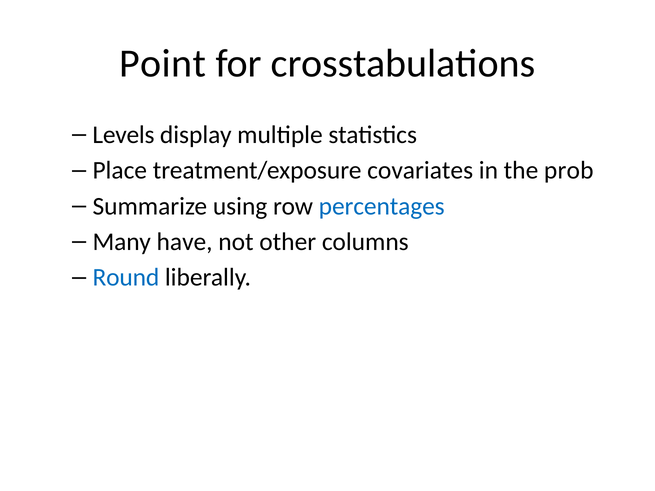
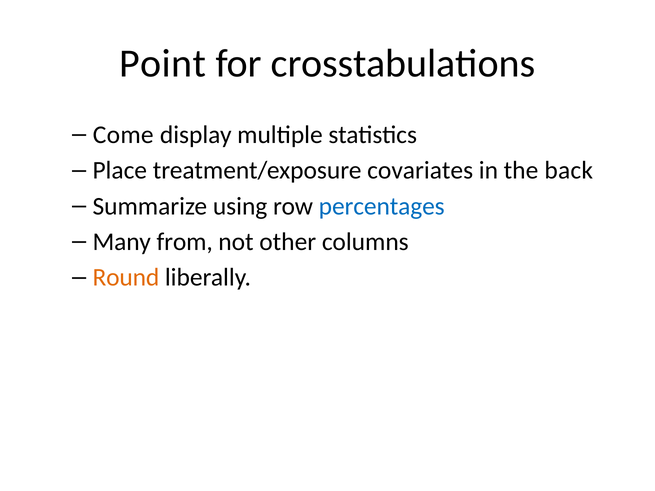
Levels: Levels -> Come (123, 135)
prob: prob -> back (569, 171)
have: have -> from (185, 242)
Round colour: blue -> orange (126, 278)
